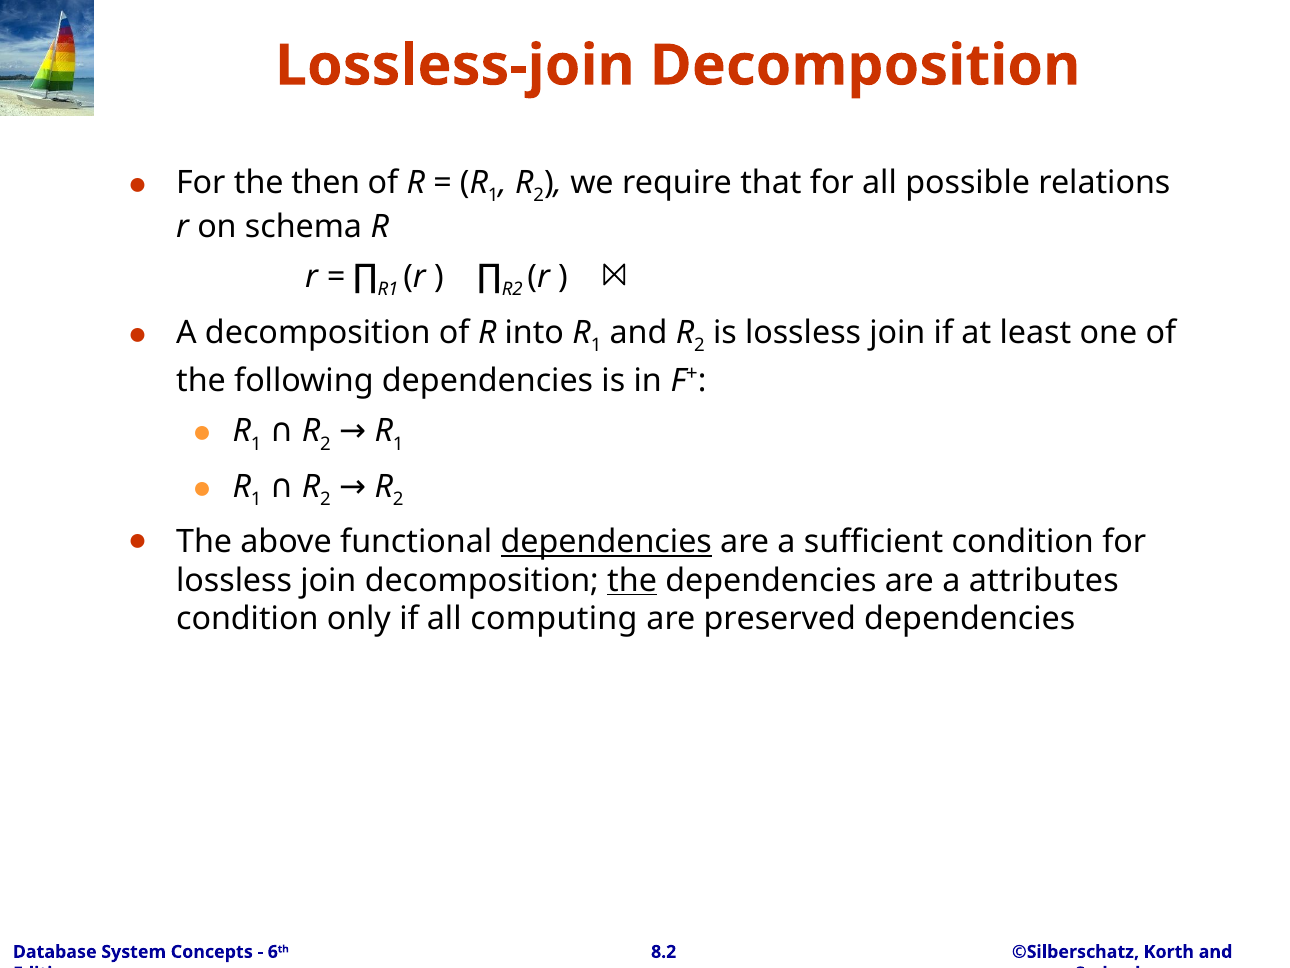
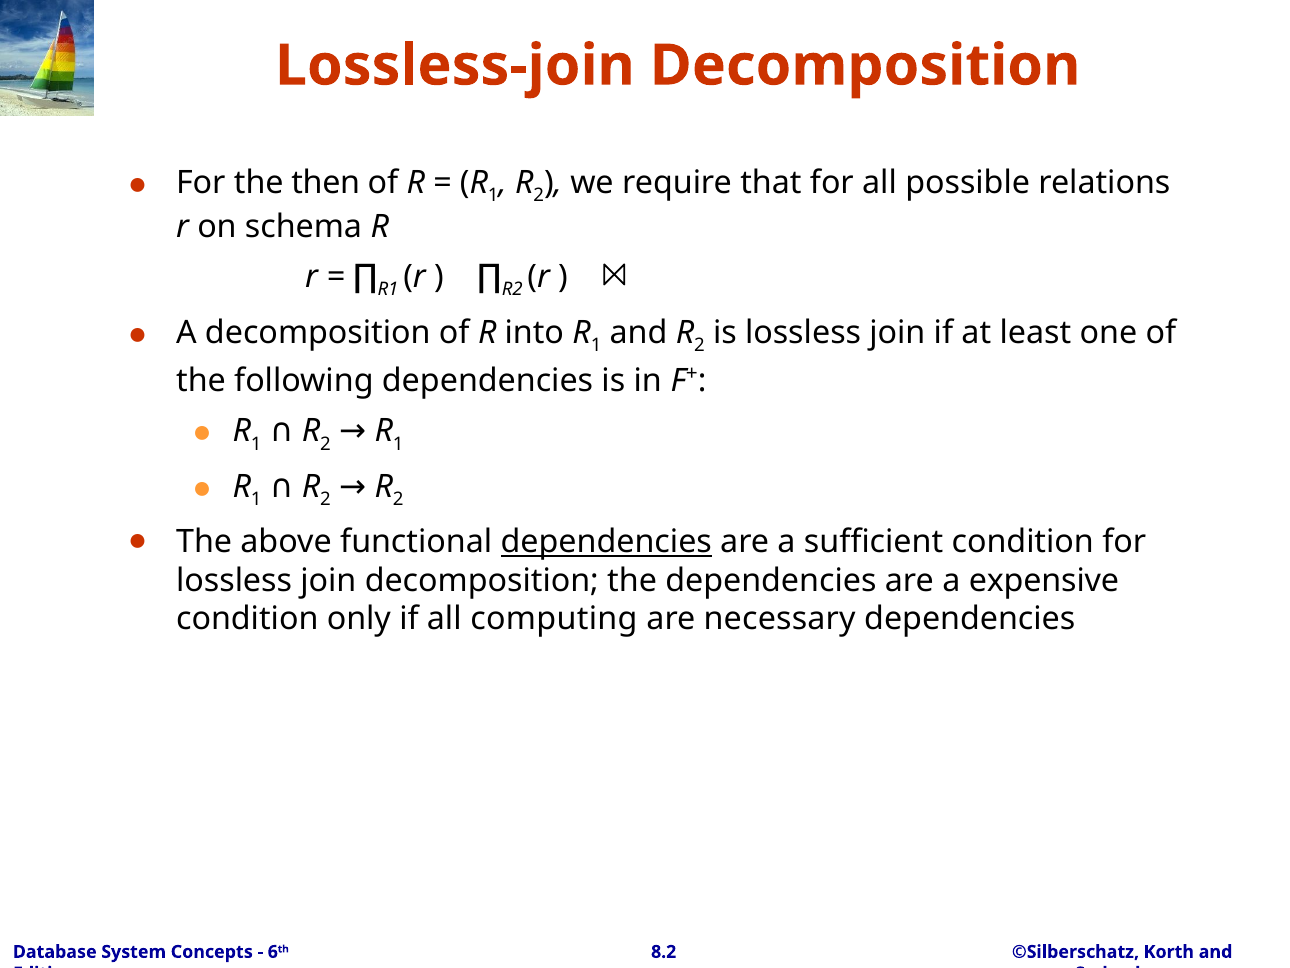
the underline: present -> none (632, 580)
attributes: attributes -> expensive (1044, 580)
preserved: preserved -> necessary (780, 619)
